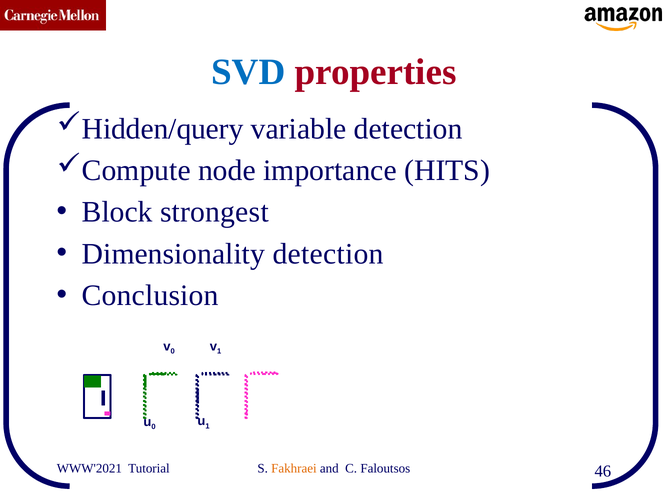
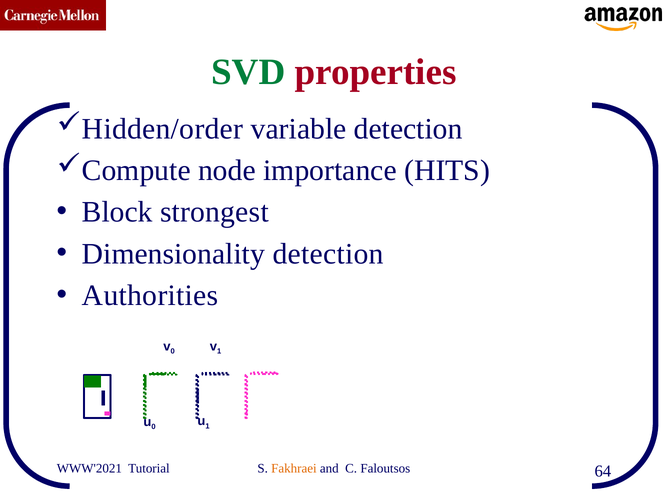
SVD colour: blue -> green (248, 72)
Hidden/query: Hidden/query -> Hidden/order (162, 129)
Conclusion: Conclusion -> Authorities (150, 295)
46: 46 -> 64 (603, 471)
